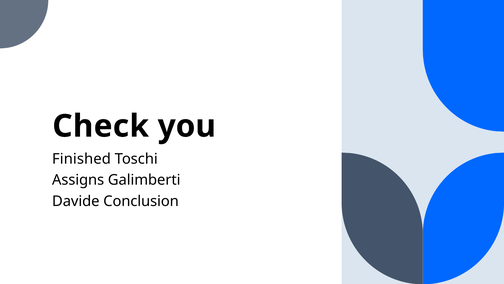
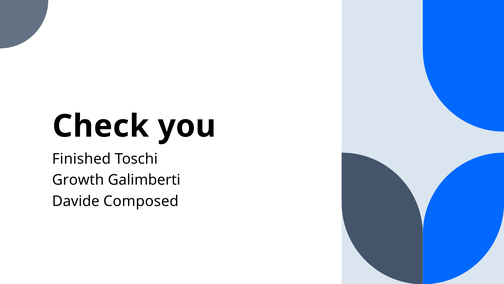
Assigns: Assigns -> Growth (78, 180)
Conclusion: Conclusion -> Composed (141, 201)
